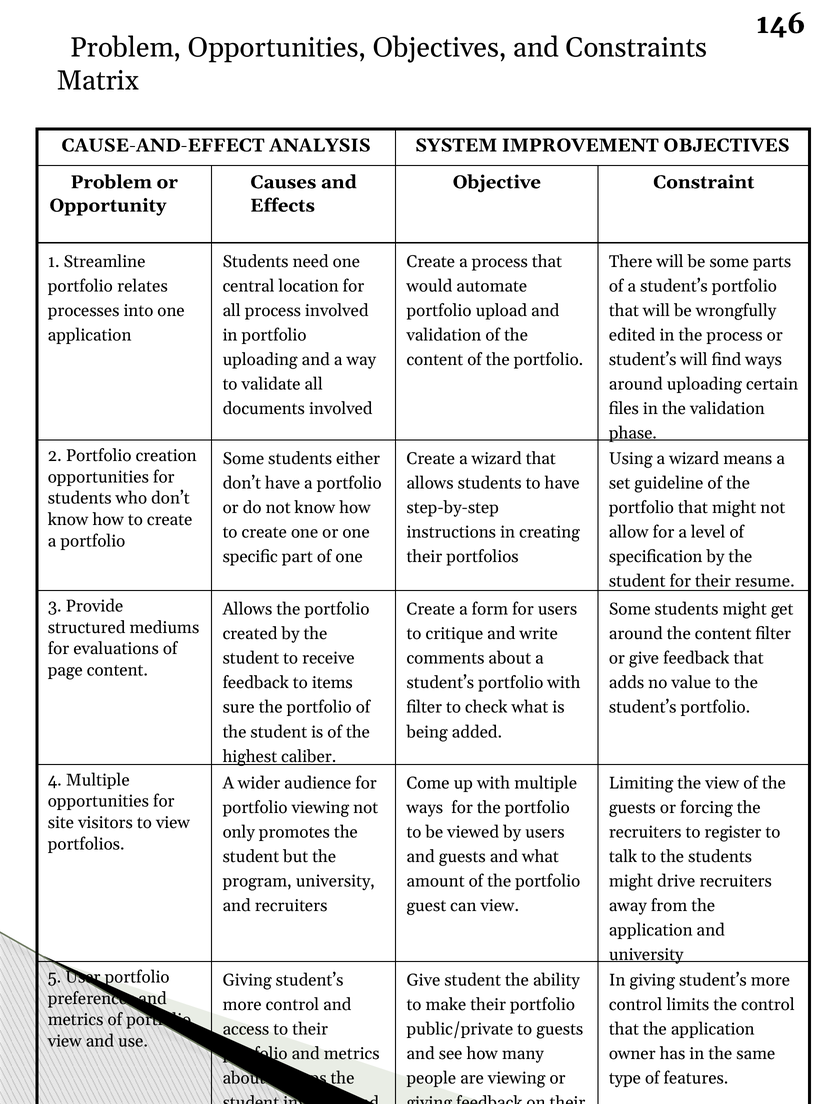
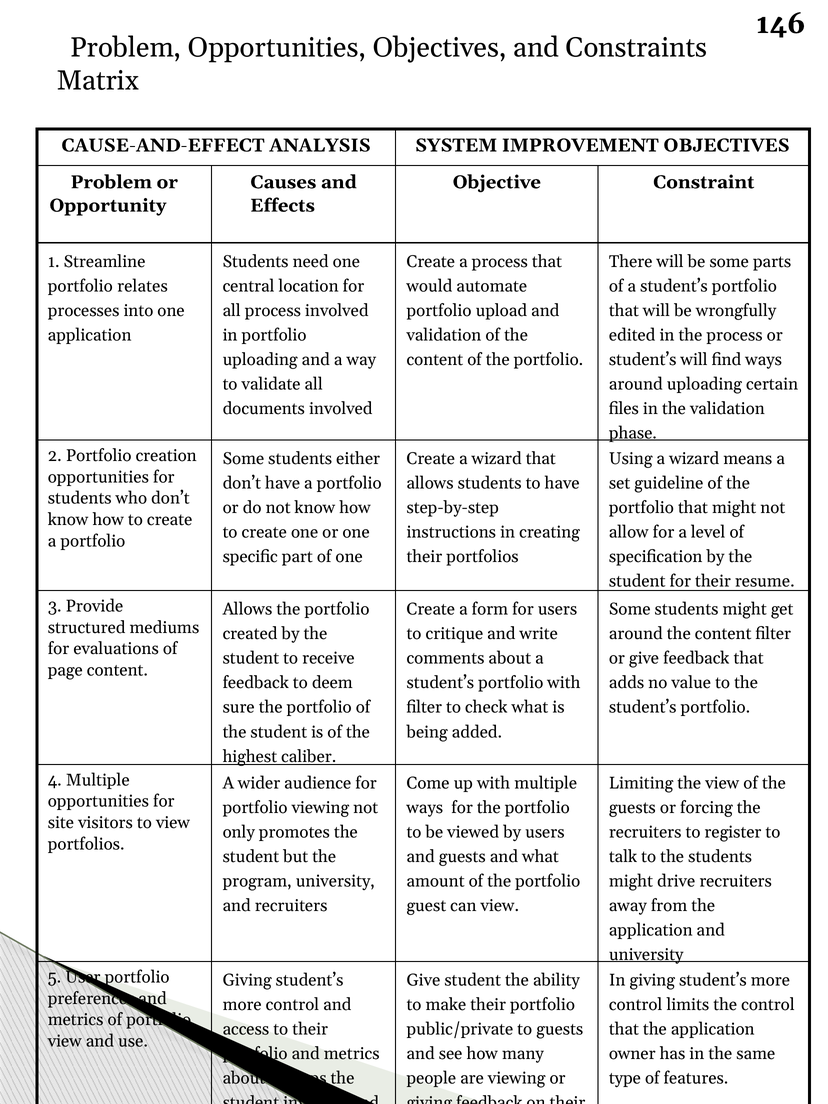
items: items -> deem (332, 683)
